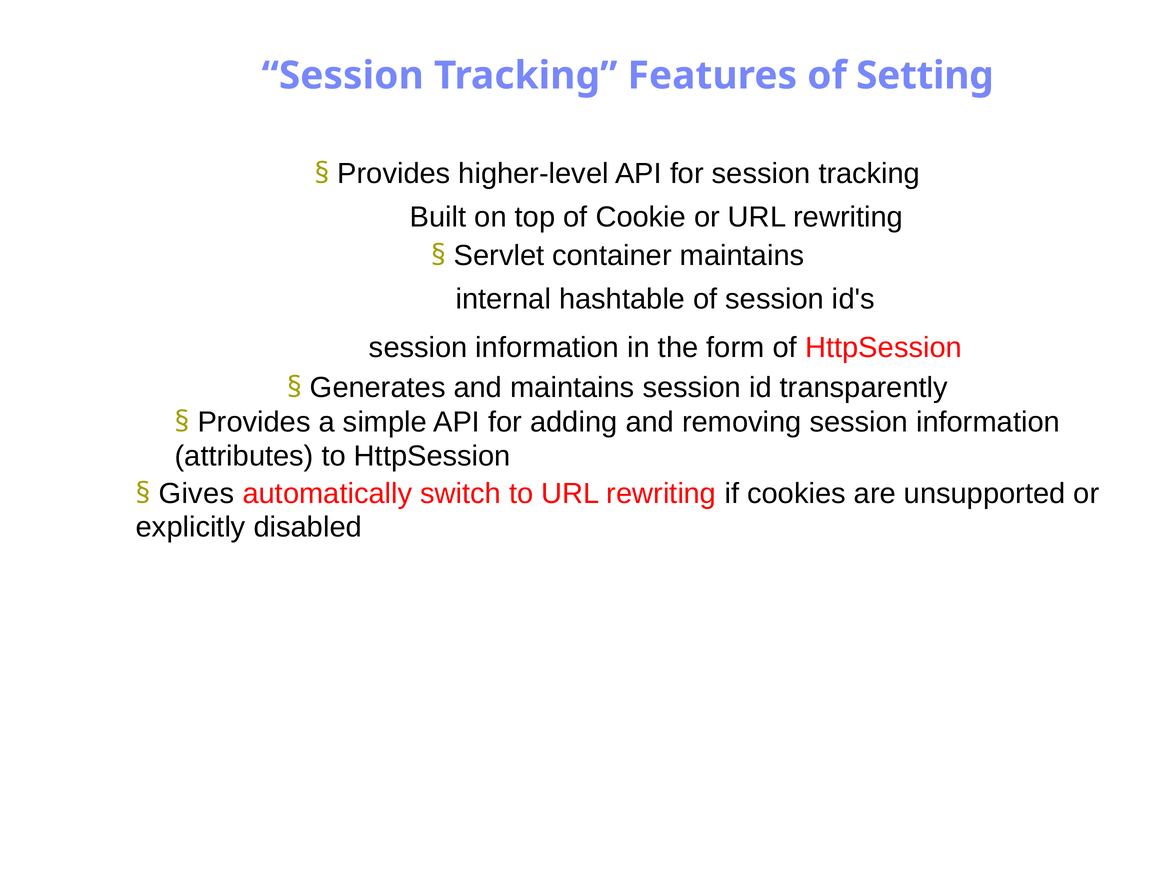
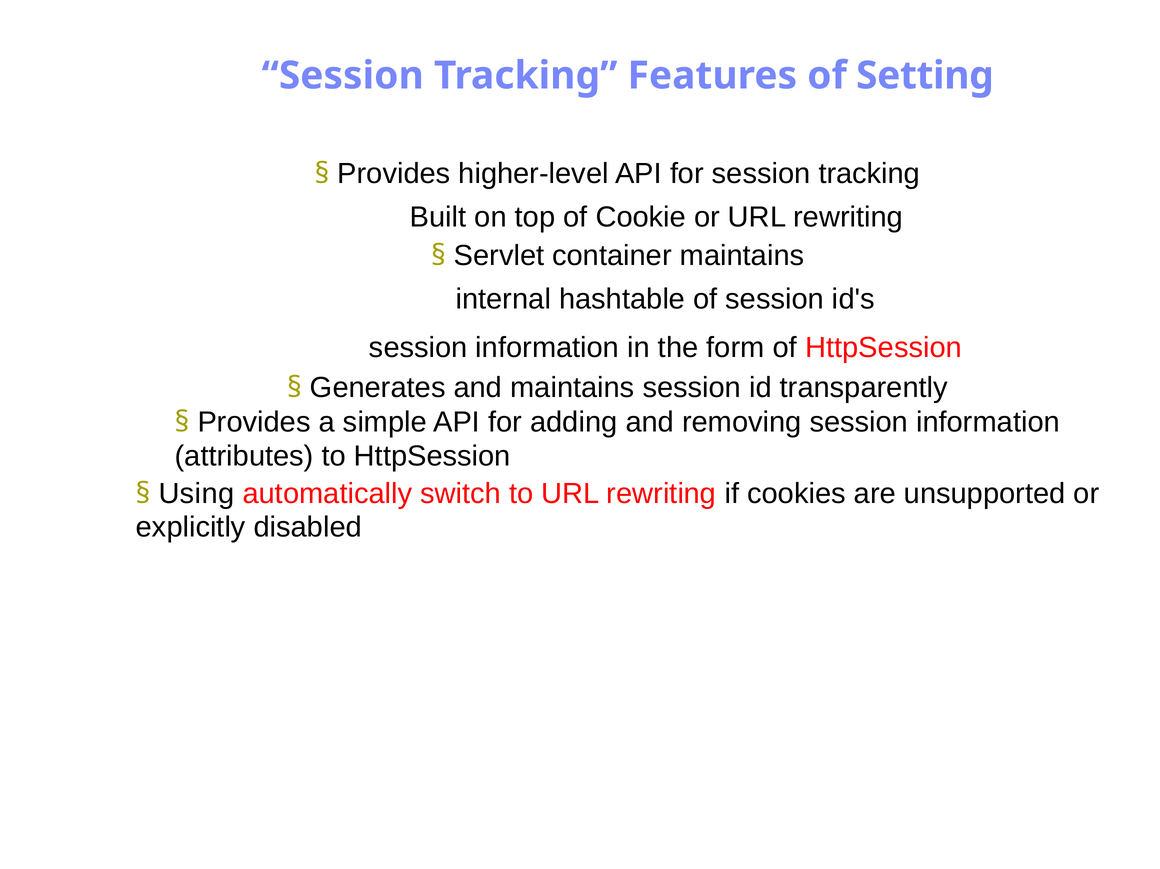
Gives: Gives -> Using (196, 494)
